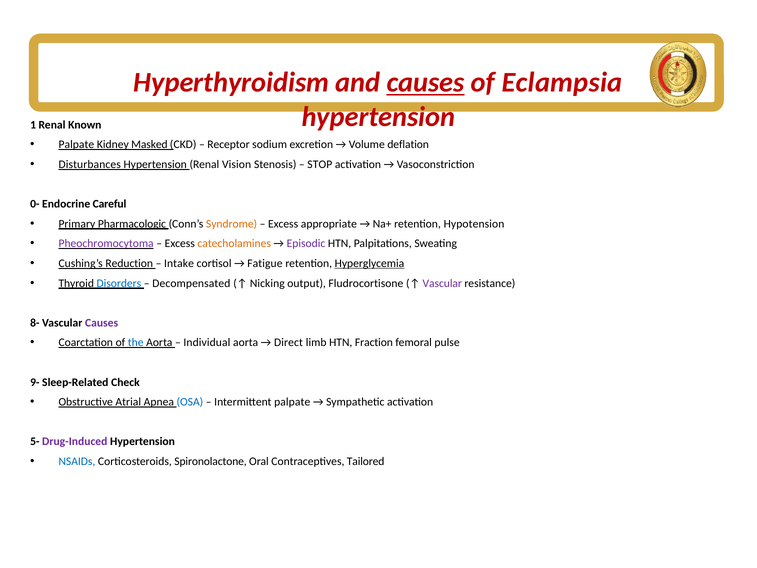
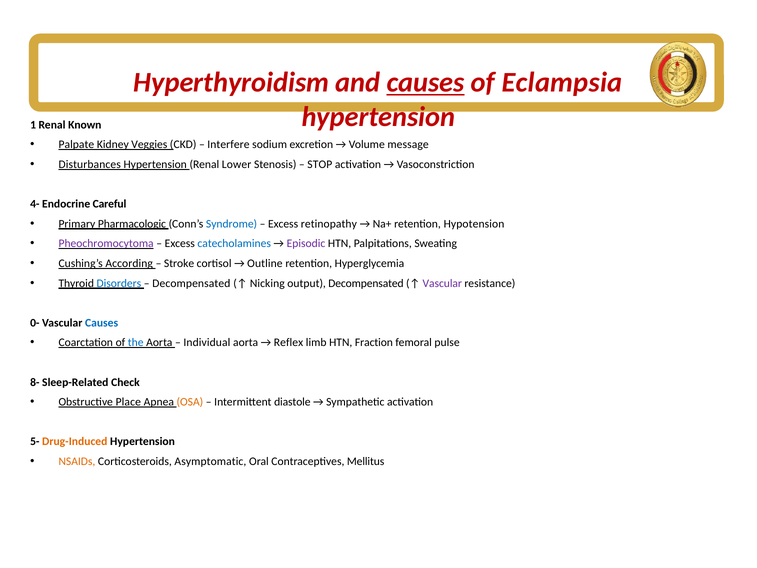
Masked: Masked -> Veggies (149, 145)
Receptor: Receptor -> Interfere (228, 145)
deflation: deflation -> message (408, 145)
Vision: Vision -> Lower (237, 164)
0-: 0- -> 4- (35, 204)
Syndrome colour: orange -> blue (232, 224)
appropriate: appropriate -> retinopathy (329, 224)
catecholamines colour: orange -> blue (234, 244)
Reduction: Reduction -> According (129, 263)
Intake: Intake -> Stroke (179, 263)
Fatigue: Fatigue -> Outline (265, 263)
Hyperglycemia underline: present -> none (369, 263)
output Fludrocortisone: Fludrocortisone -> Decompensated (366, 283)
8-: 8- -> 0- (35, 323)
Causes colour: purple -> blue (102, 323)
Direct: Direct -> Reflex (289, 342)
9-: 9- -> 8- (35, 382)
Atrial: Atrial -> Place (128, 402)
OSA colour: blue -> orange (190, 402)
Intermittent palpate: palpate -> diastole (292, 402)
Drug-Induced colour: purple -> orange (75, 441)
NSAIDs colour: blue -> orange (77, 461)
Spironolactone: Spironolactone -> Asymptomatic (210, 461)
Tailored: Tailored -> Mellitus (366, 461)
